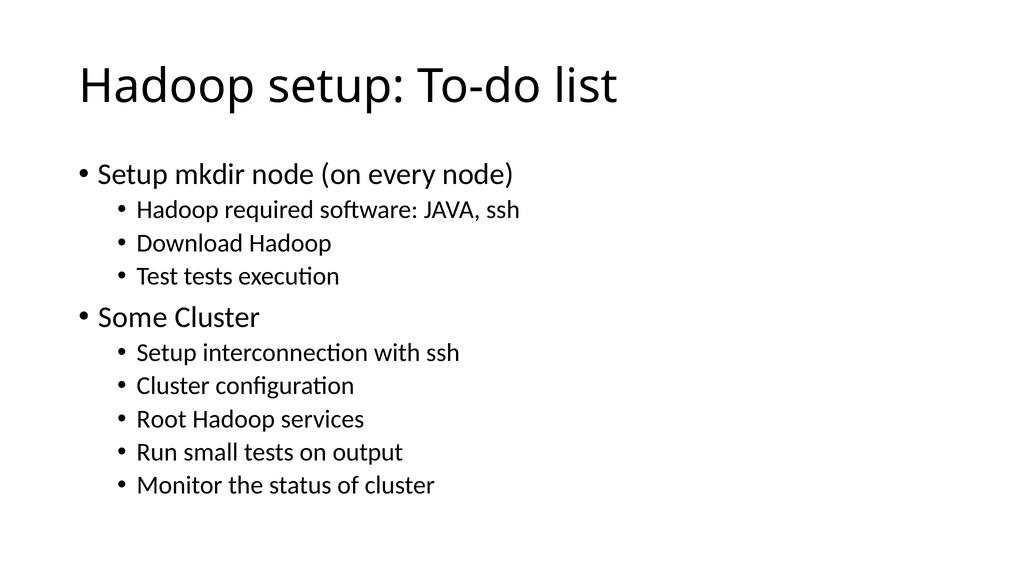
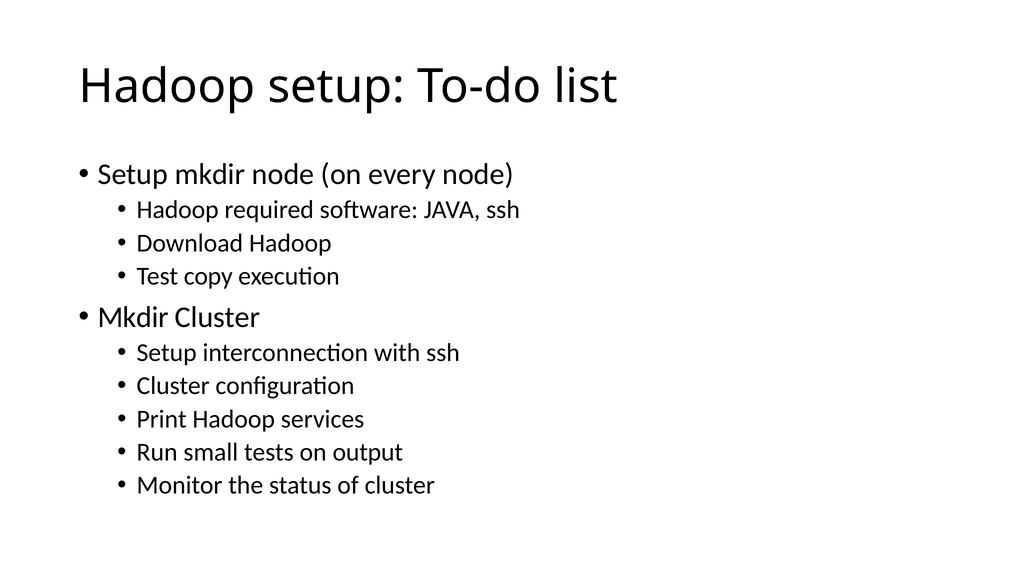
Test tests: tests -> copy (208, 276)
Some: Some -> Mkdir (133, 317)
Root: Root -> Print (162, 419)
